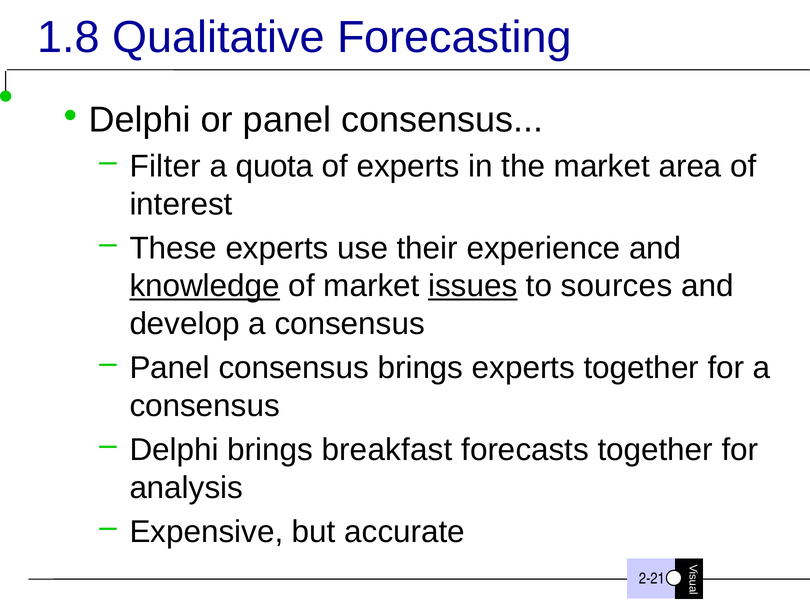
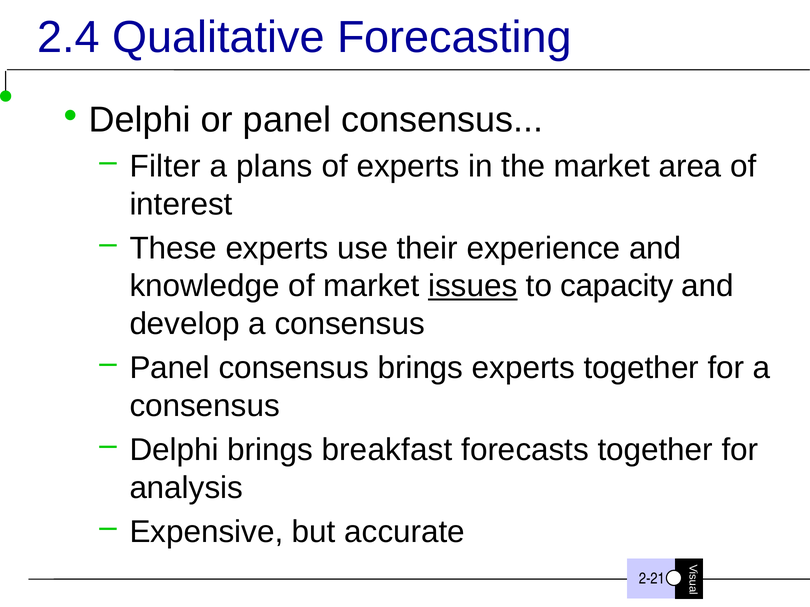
1.8: 1.8 -> 2.4 (69, 37)
quota: quota -> plans (274, 167)
knowledge underline: present -> none (205, 286)
sources: sources -> capacity (617, 286)
